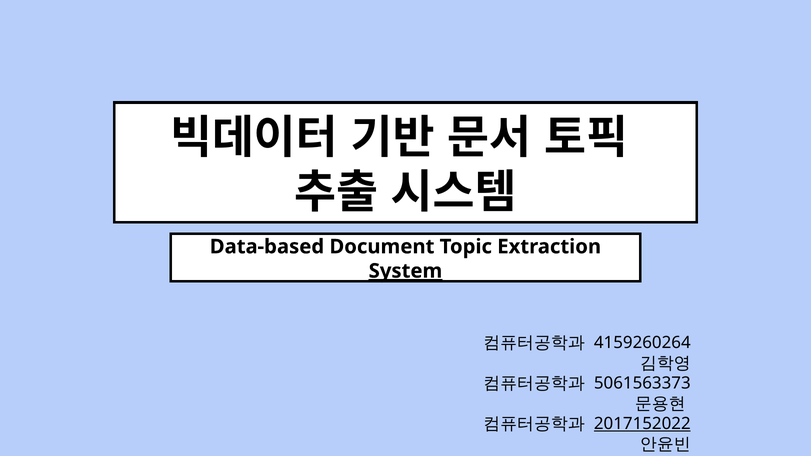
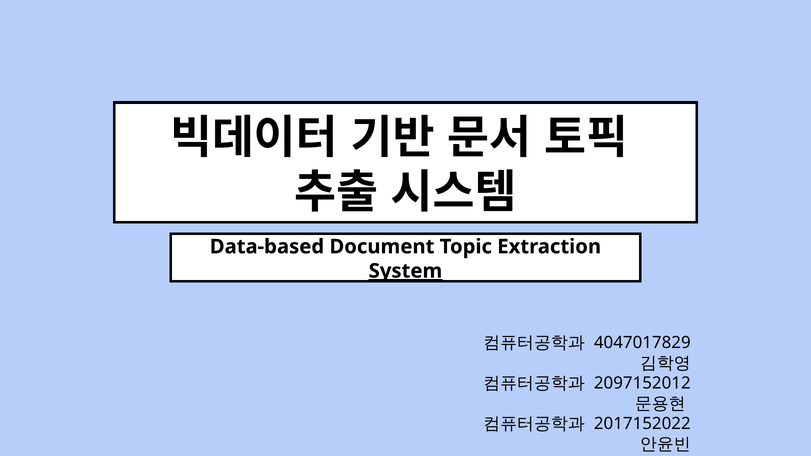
4159260264: 4159260264 -> 4047017829 (642, 343)
5061563373: 5061563373 -> 2097152012 (642, 383)
2017152022 underline: present -> none (642, 424)
